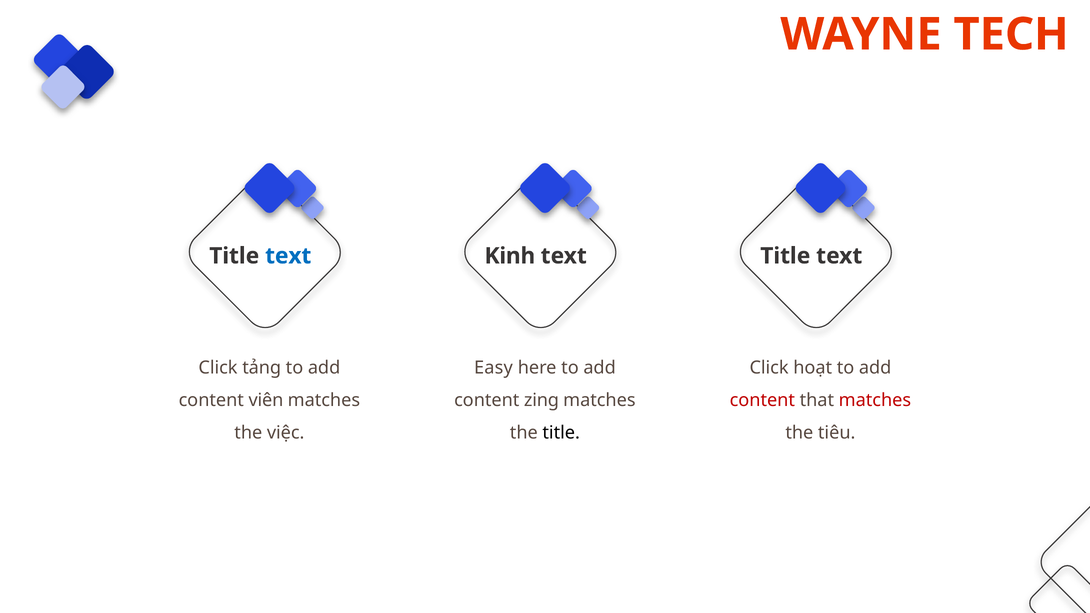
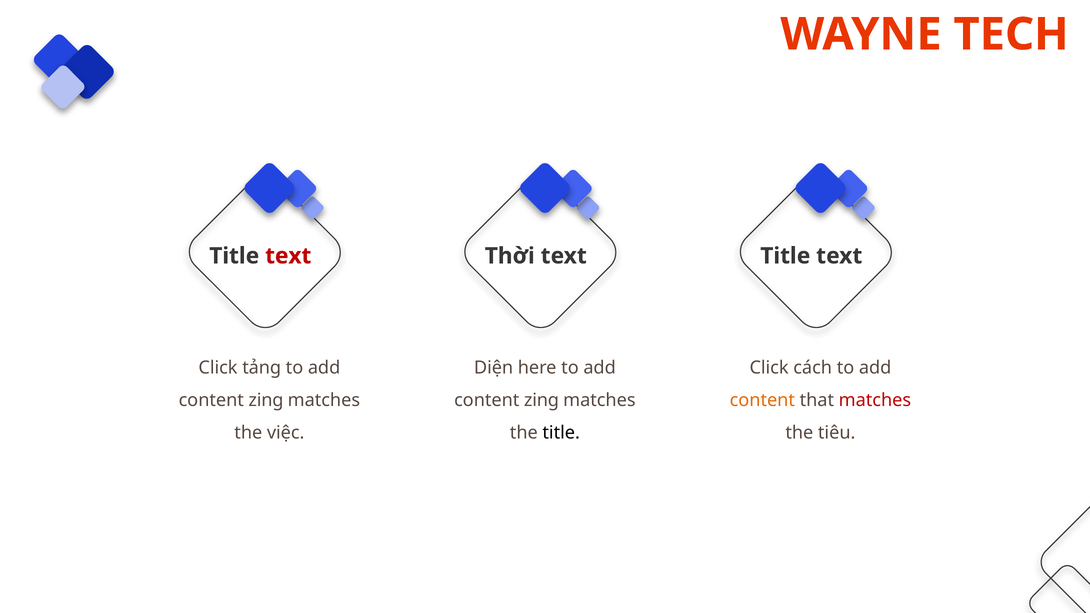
text colour: blue -> red (288, 256)
Kinh: Kinh -> Thời (510, 256)
Easy: Easy -> Diện (494, 368)
hoạt: hoạt -> cách (813, 368)
viên: viên -> zing (266, 400)
content colour: red -> orange (762, 400)
